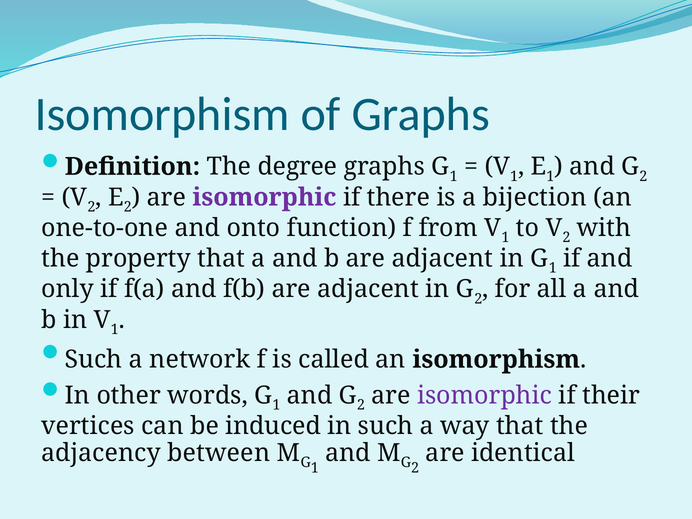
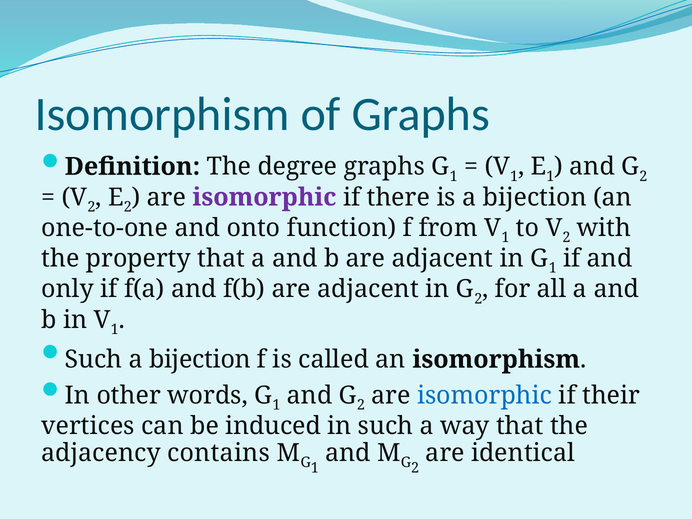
Such a network: network -> bijection (200, 359)
isomorphic colour: purple -> blue (485, 395)
between: between -> contains (219, 453)
